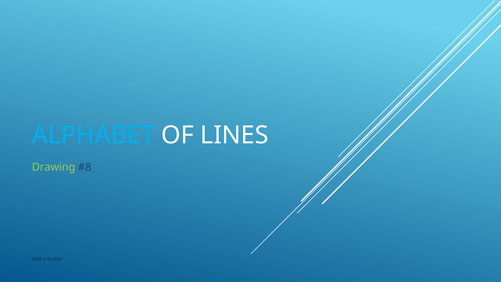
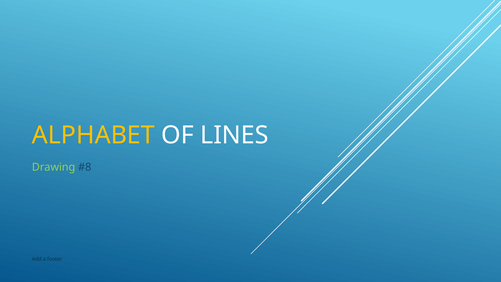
ALPHABET colour: light blue -> yellow (93, 135)
